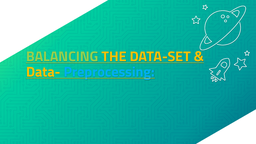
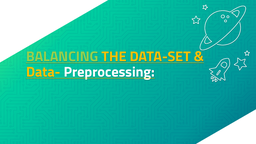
Preprocessing colour: light blue -> white (109, 72)
